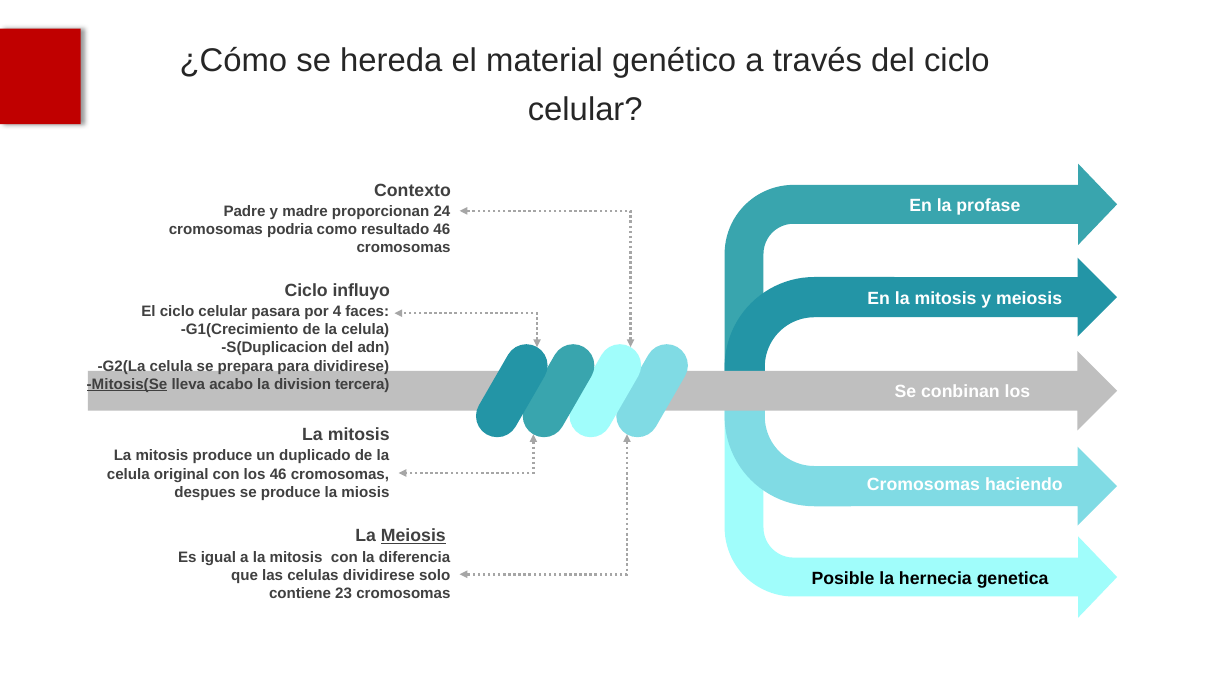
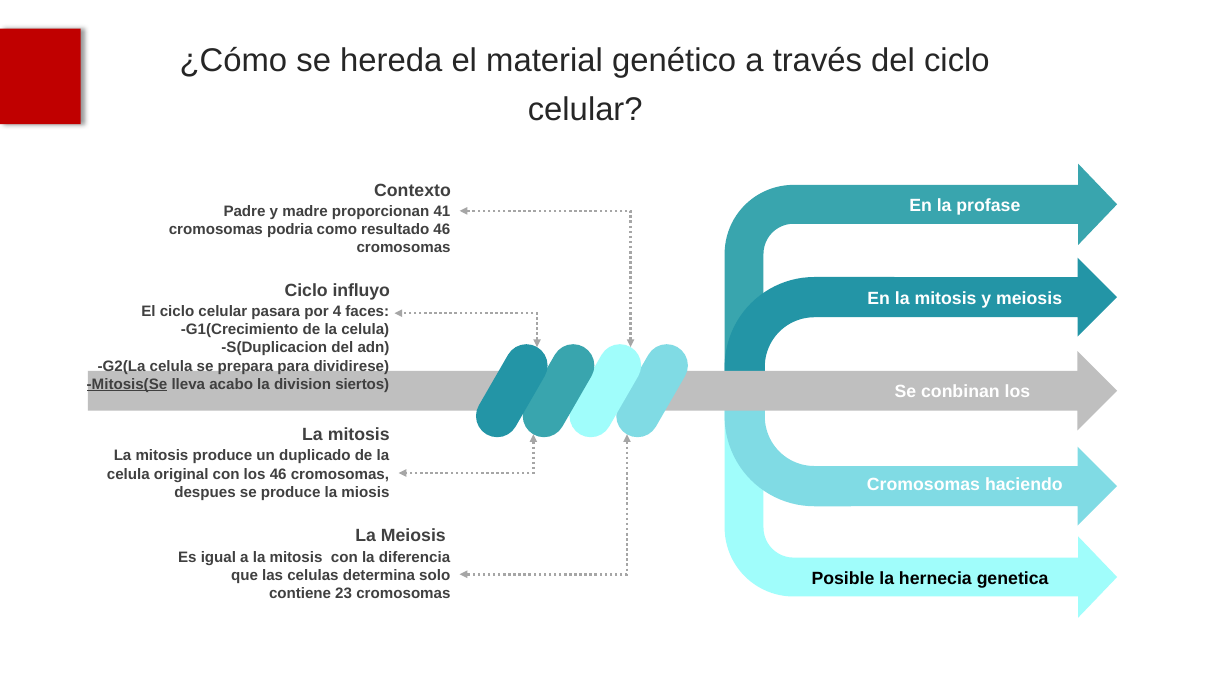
24: 24 -> 41 (442, 211)
tercera: tercera -> siertos (362, 384)
Meiosis underline: present -> none (413, 536)
celulas dividirese: dividirese -> determina (379, 575)
